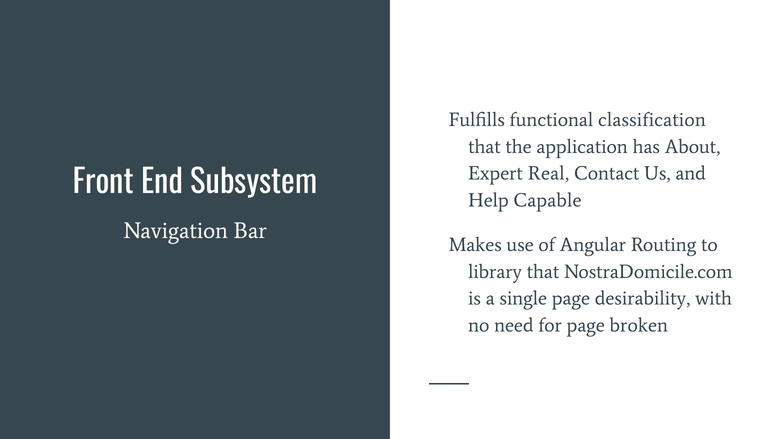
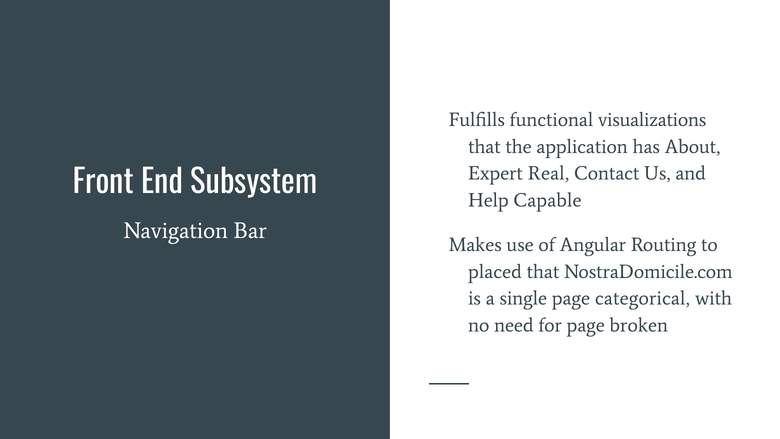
classification: classification -> visualizations (652, 120)
library: library -> placed (495, 271)
desirability: desirability -> categorical (642, 298)
